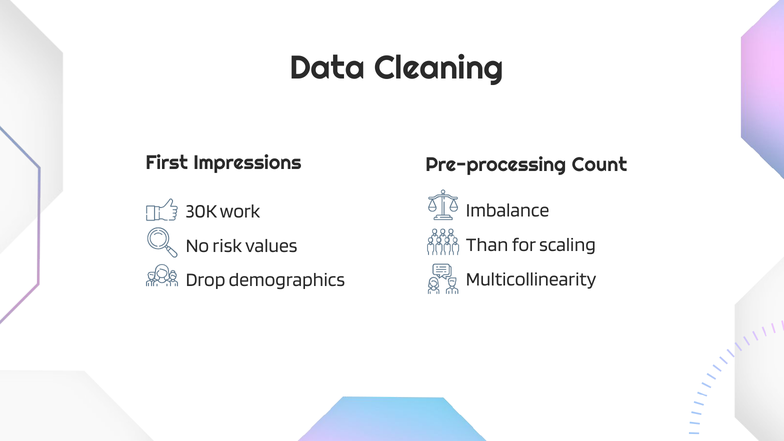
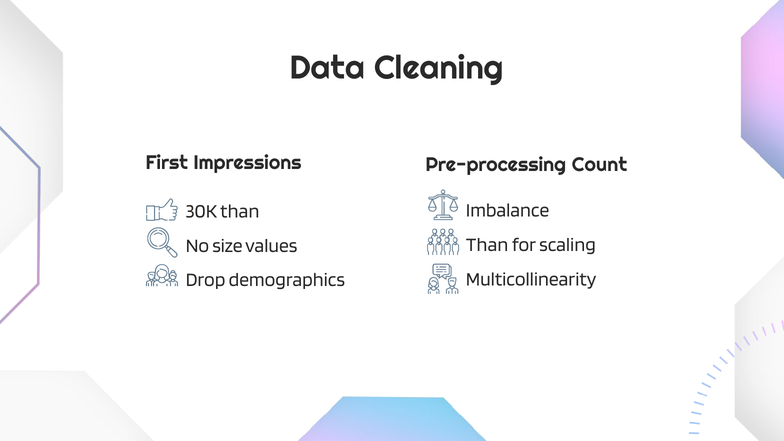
30K work: work -> than (240, 211)
risk: risk -> size (227, 246)
